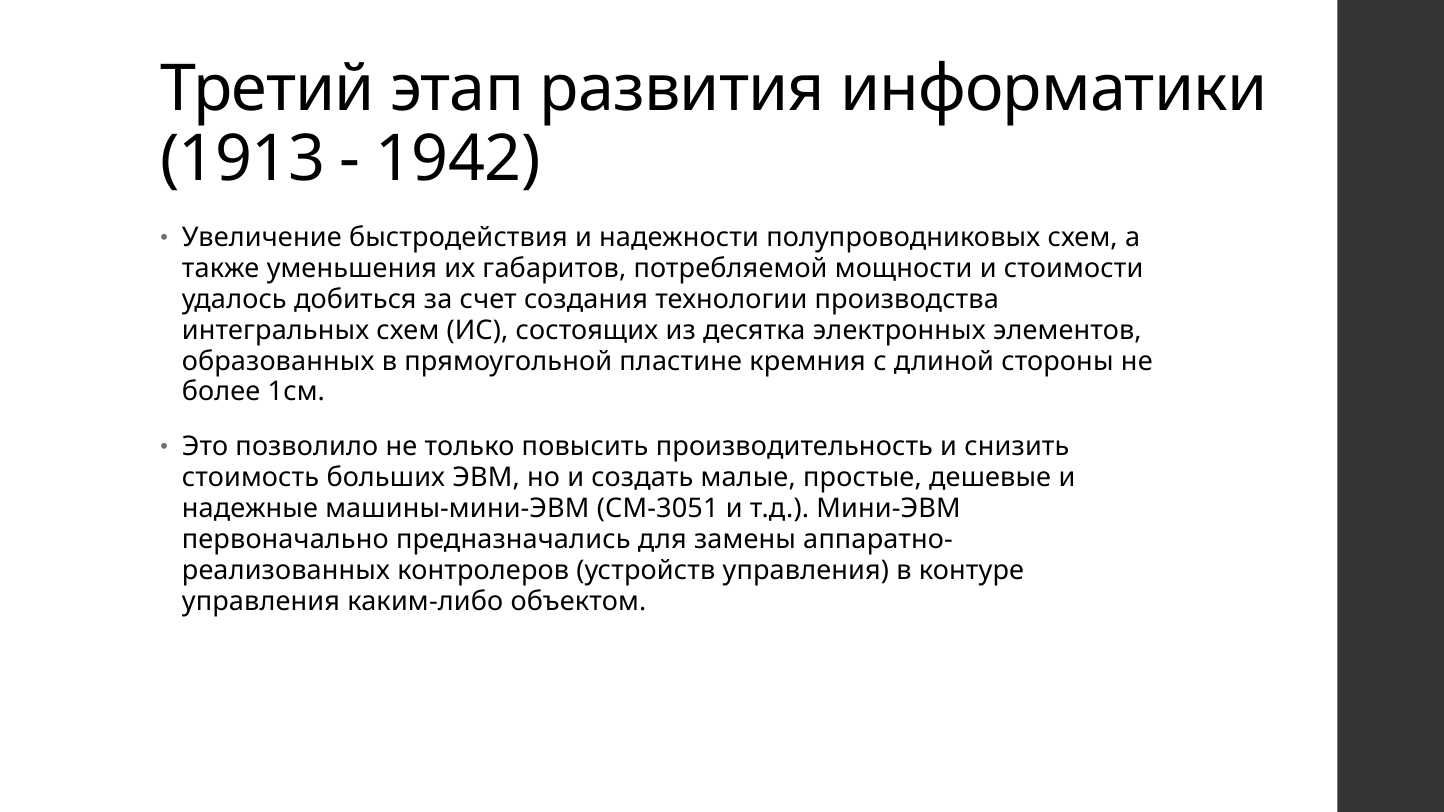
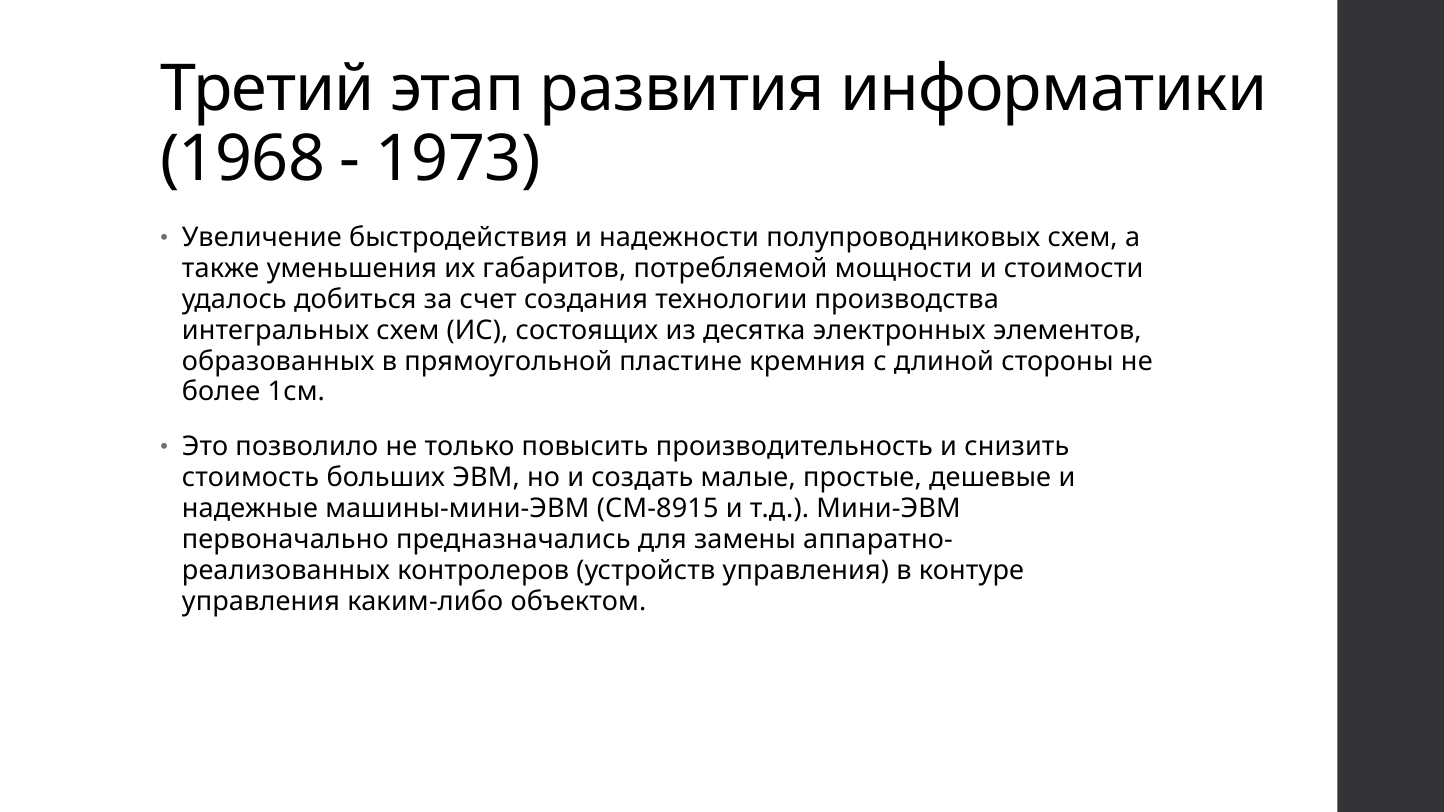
1913: 1913 -> 1968 (243, 160)
1942: 1942 -> 1973 (458, 160)
СМ-3051: СМ-3051 -> СМ-8915 (658, 509)
